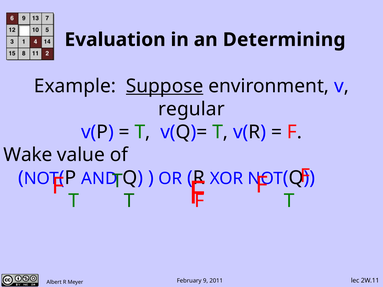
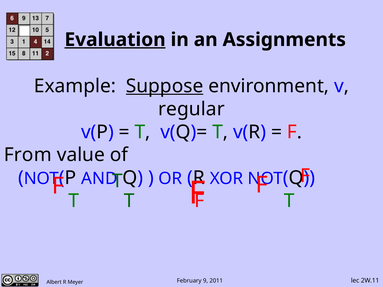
Evaluation underline: none -> present (115, 40)
Determining: Determining -> Assignments (284, 40)
Wake: Wake -> From (28, 155)
